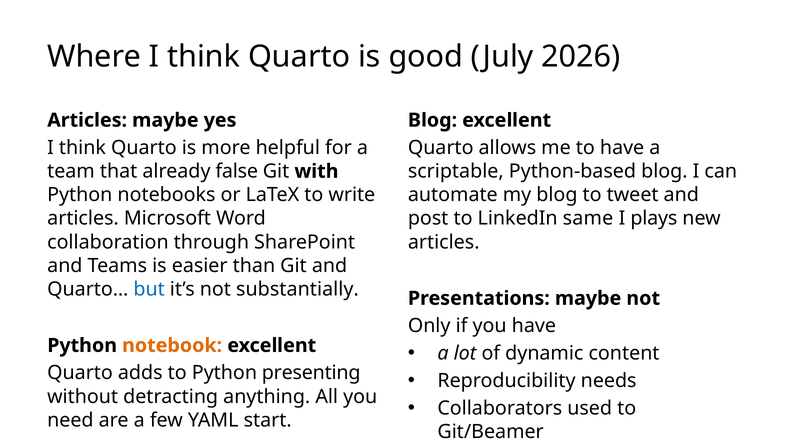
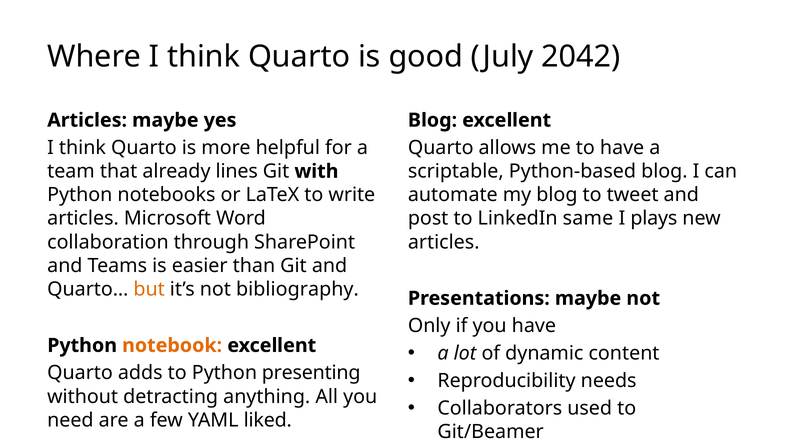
2026: 2026 -> 2042 (581, 57)
false: false -> lines (237, 172)
but colour: blue -> orange (149, 290)
substantially: substantially -> bibliography (297, 290)
start: start -> liked (268, 421)
